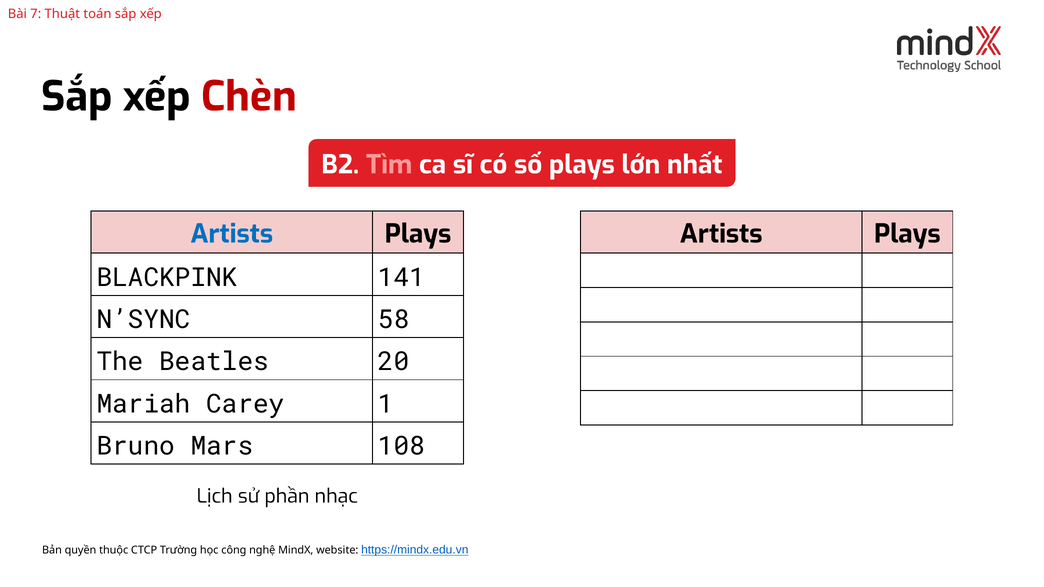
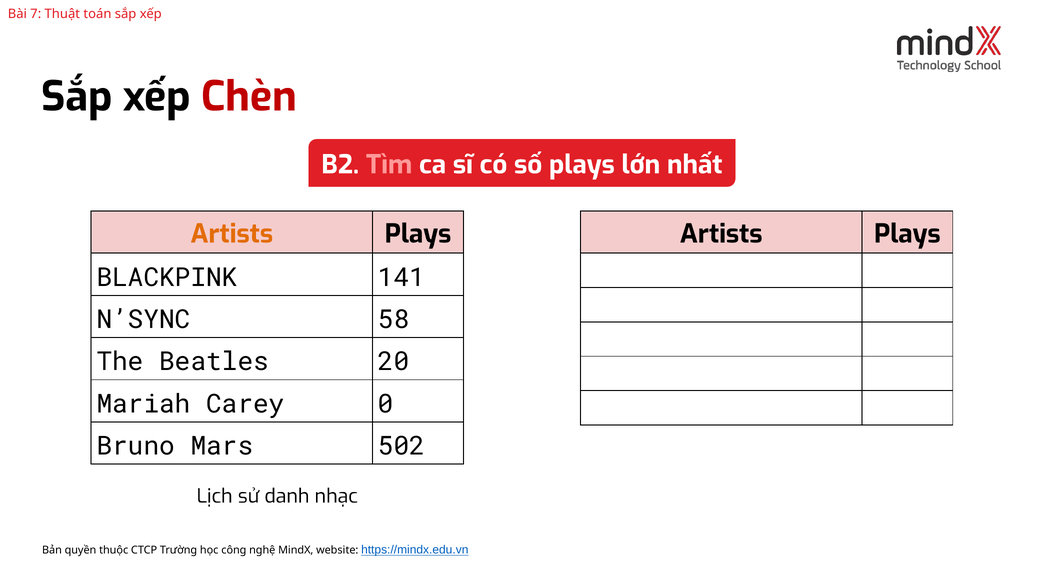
Artists colour: blue -> orange (232, 234)
1: 1 -> 0 (386, 404)
108: 108 -> 502 (401, 446)
phần: phần -> danh (287, 496)
